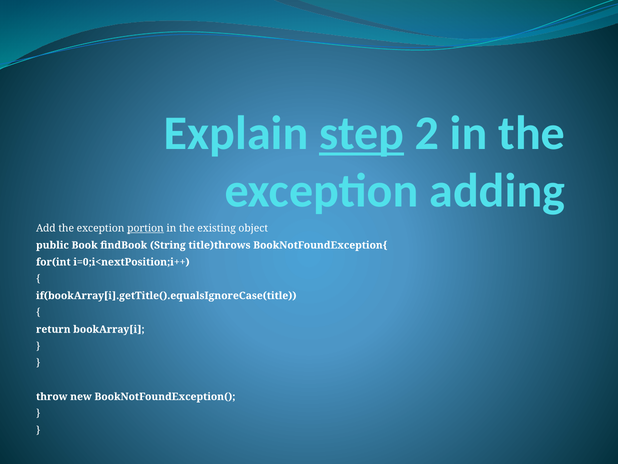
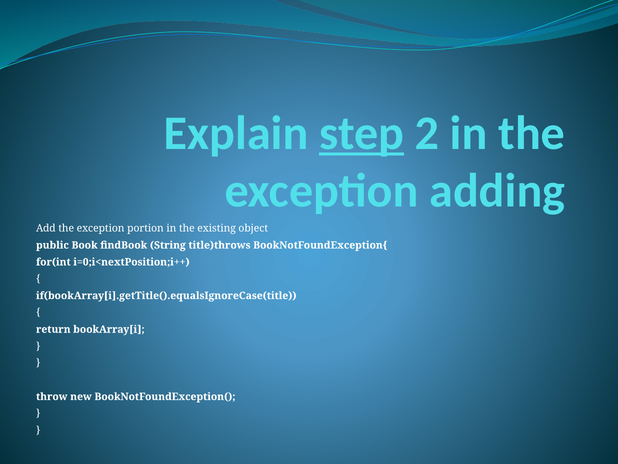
portion underline: present -> none (145, 228)
